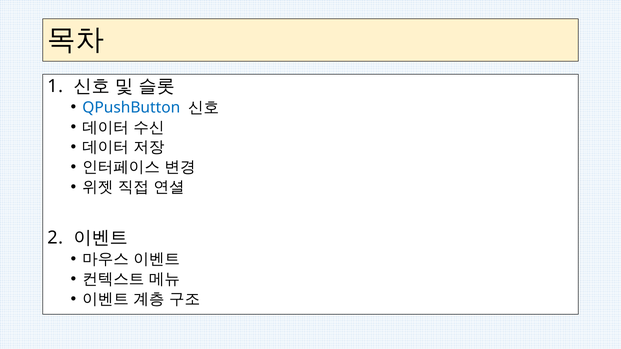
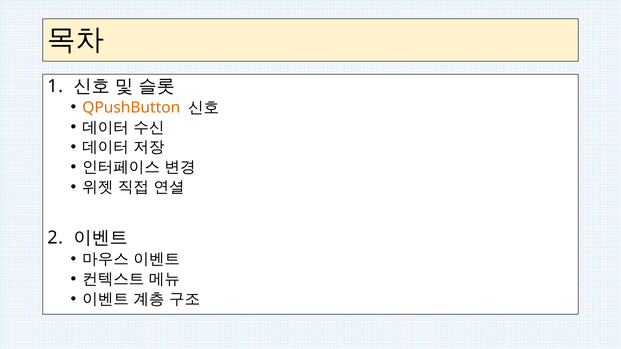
QPushButton colour: blue -> orange (131, 108)
